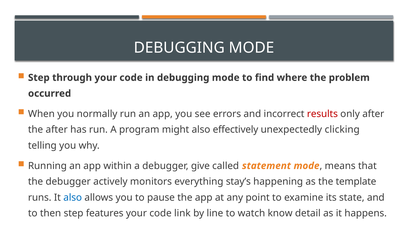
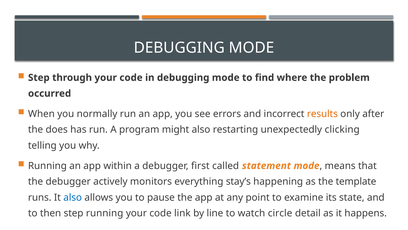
results colour: red -> orange (322, 114)
the after: after -> does (57, 129)
effectively: effectively -> restarting (235, 129)
give: give -> first (200, 165)
step features: features -> running (105, 213)
know: know -> circle (280, 213)
